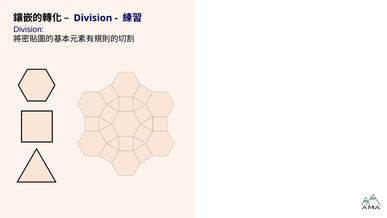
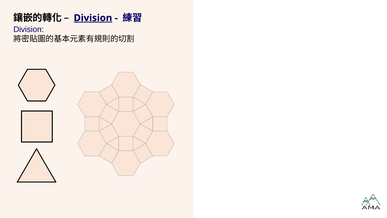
Division underline: none -> present (93, 18)
